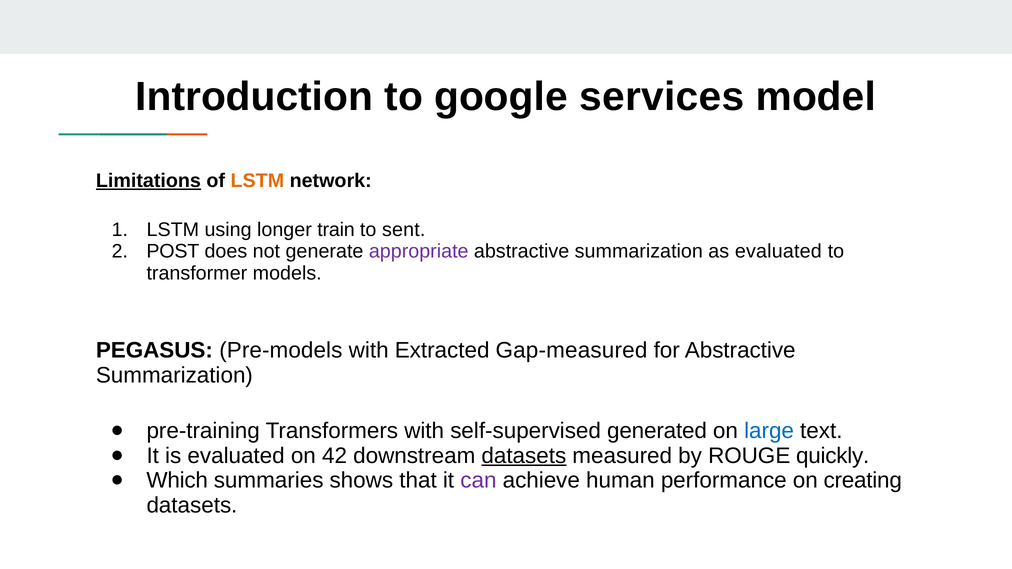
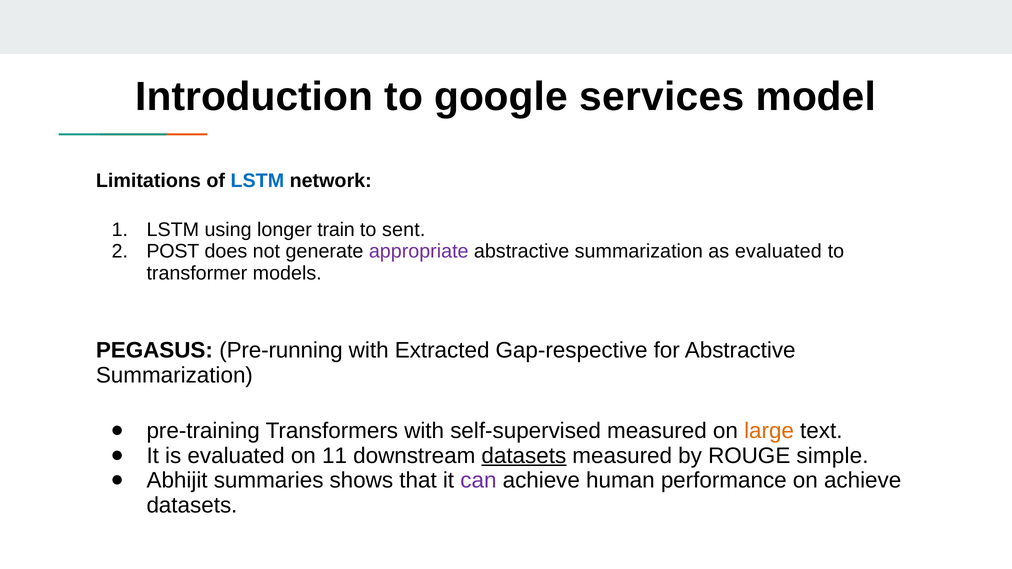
Limitations underline: present -> none (148, 181)
LSTM colour: orange -> blue (257, 181)
Pre-models: Pre-models -> Pre-running (281, 351)
Gap-measured: Gap-measured -> Gap-respective (572, 351)
self-supervised generated: generated -> measured (657, 431)
large colour: blue -> orange (769, 431)
42: 42 -> 11 (335, 456)
quickly: quickly -> simple (832, 456)
Which: Which -> Abhijit (177, 481)
on creating: creating -> achieve (863, 481)
